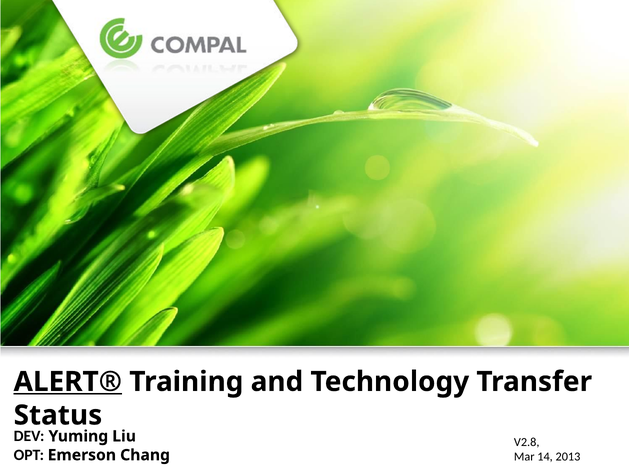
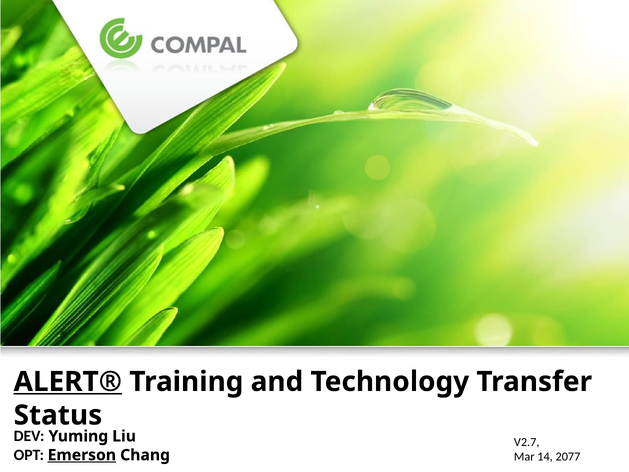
V2.8: V2.8 -> V2.7 (527, 442)
Emerson underline: none -> present (82, 455)
2013: 2013 -> 2077 (568, 457)
